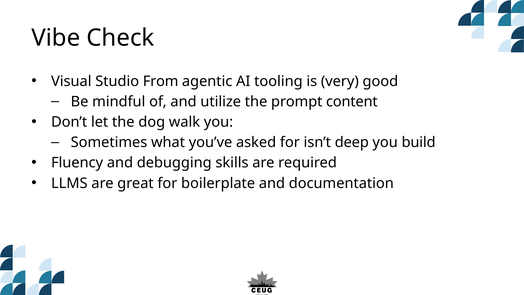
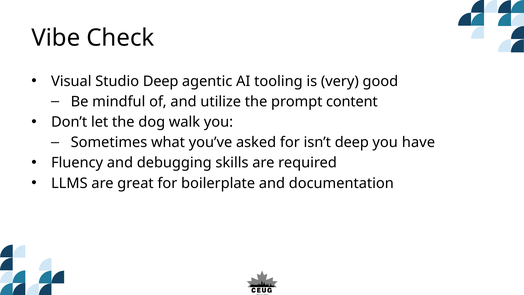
Studio From: From -> Deep (161, 81)
build: build -> have (418, 142)
